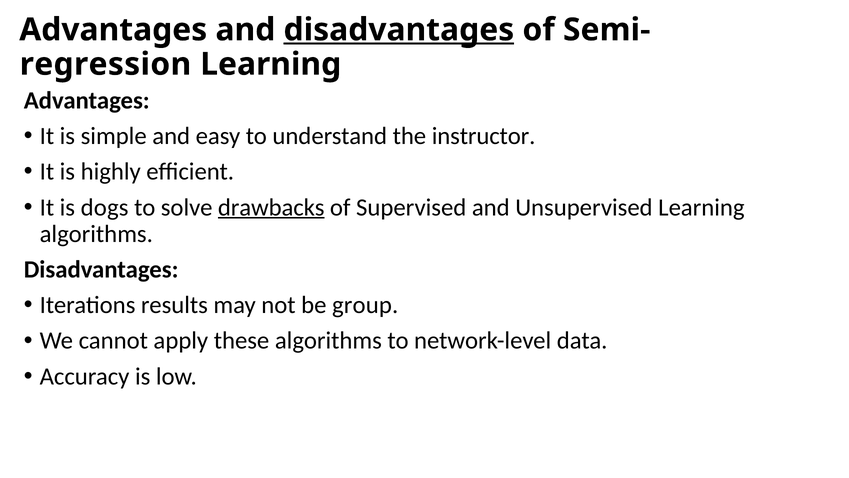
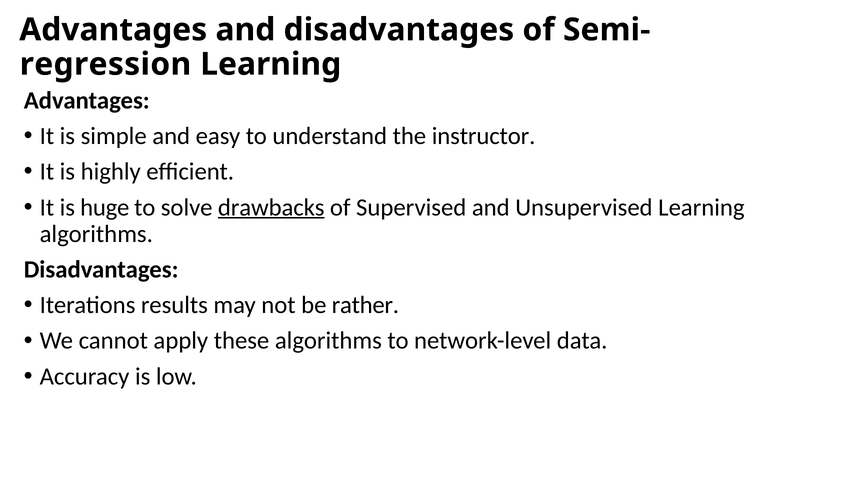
disadvantages underline: present -> none (399, 30)
dogs: dogs -> huge (105, 207)
group: group -> rather (365, 305)
